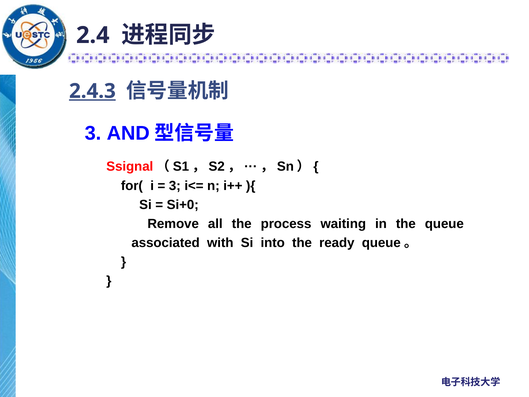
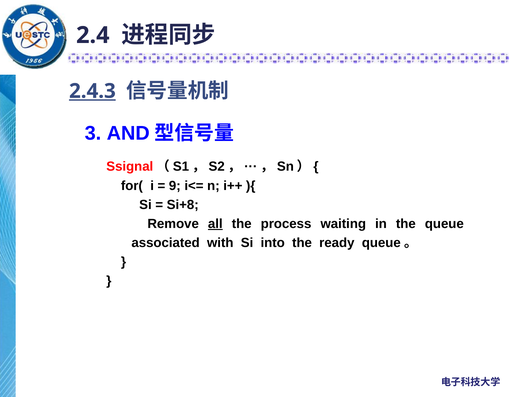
3: 3 -> 9 (175, 186)
Si+0: Si+0 -> Si+8 (183, 205)
all underline: none -> present (215, 224)
